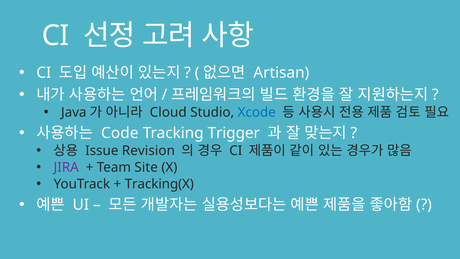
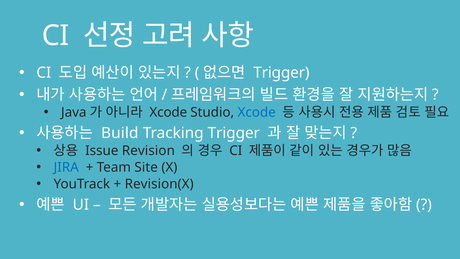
Artisan: Artisan -> Trigger (281, 73)
Cloud: Cloud -> Xcode (168, 112)
Code: Code -> Build (120, 133)
JIRA colour: purple -> blue (66, 167)
Tracking(X: Tracking(X -> Revision(X (159, 184)
